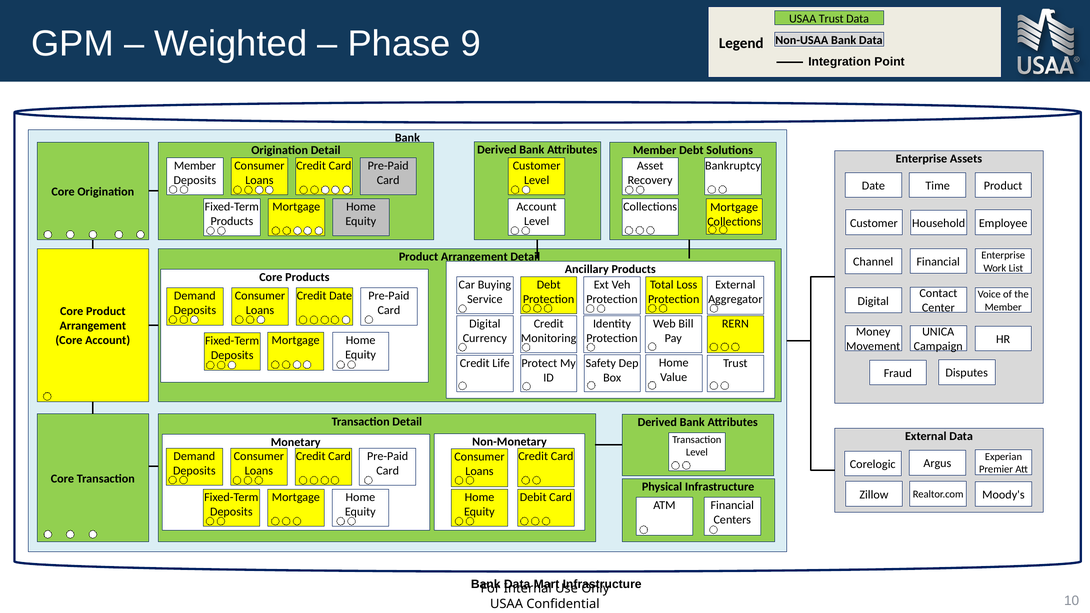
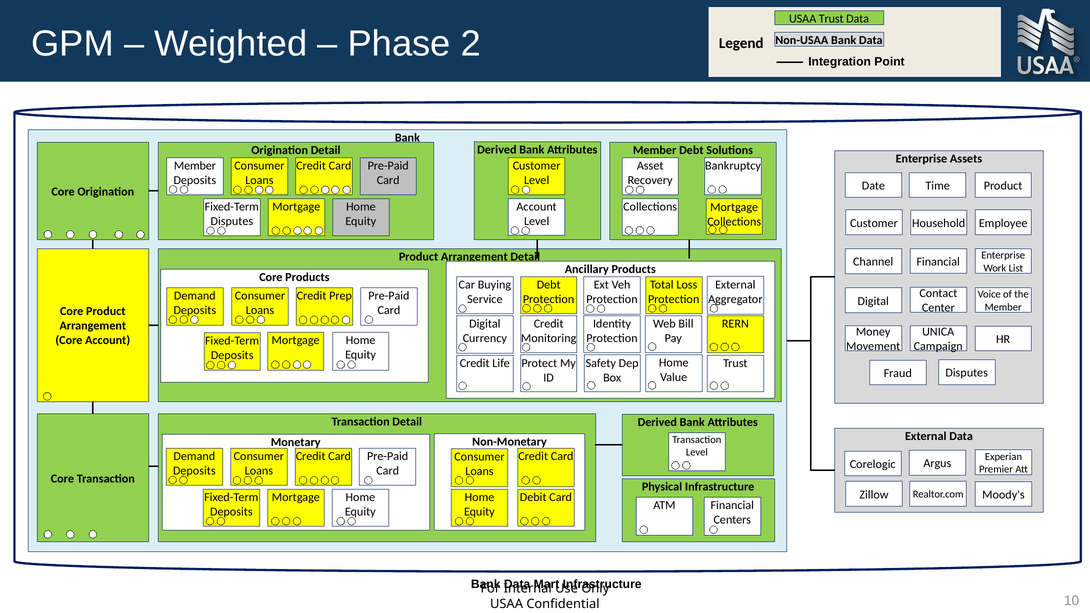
9: 9 -> 2 (471, 44)
Products: Products -> Disputes (232, 221)
Credit Date: Date -> Prep (341, 296)
